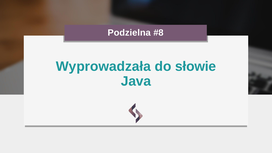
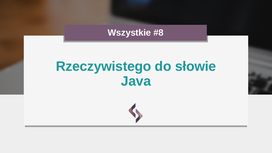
Podzielna: Podzielna -> Wszystkie (129, 33)
Wyprowadzała: Wyprowadzała -> Rzeczywistego (104, 66)
